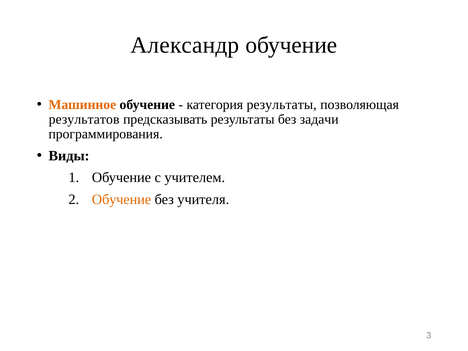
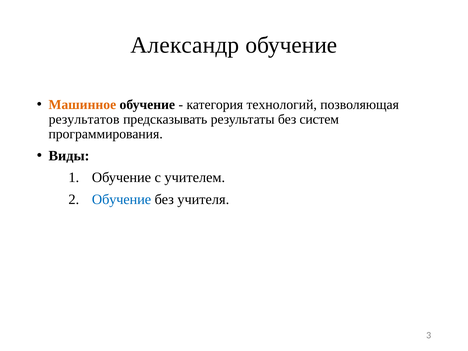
категория результаты: результаты -> технологий (282, 105)
задачи: задачи -> систем (319, 119)
Обучение colour: orange -> blue (121, 199)
